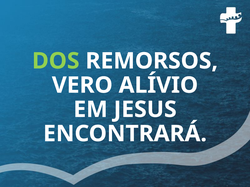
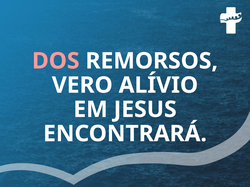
DOS colour: light green -> pink (56, 61)
